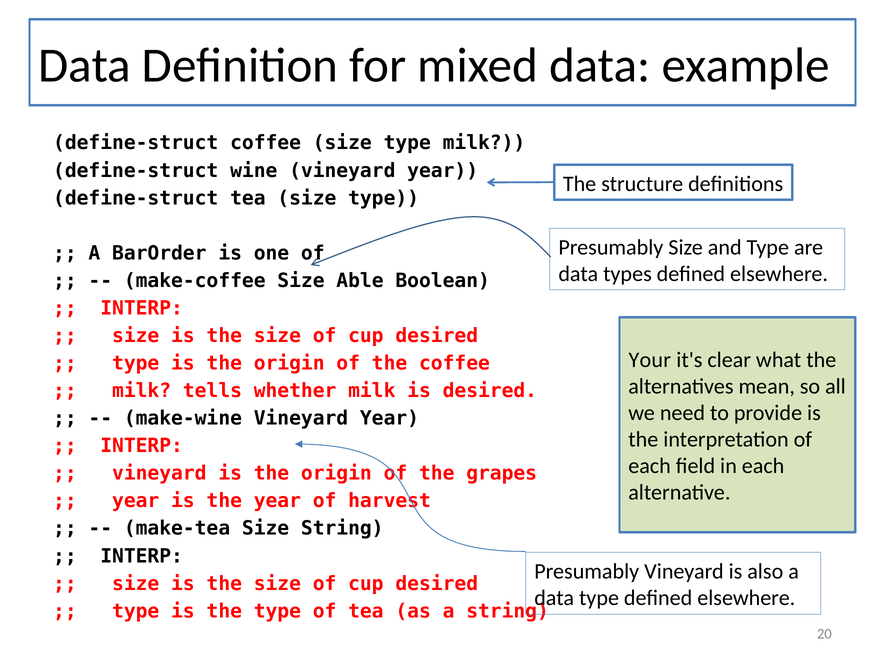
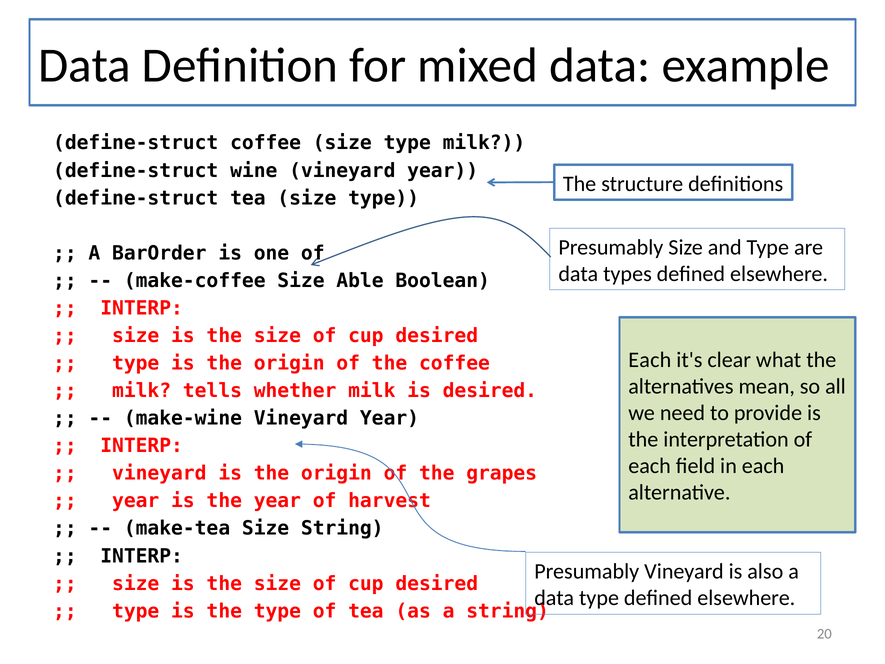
Your: Your -> Each (650, 360)
